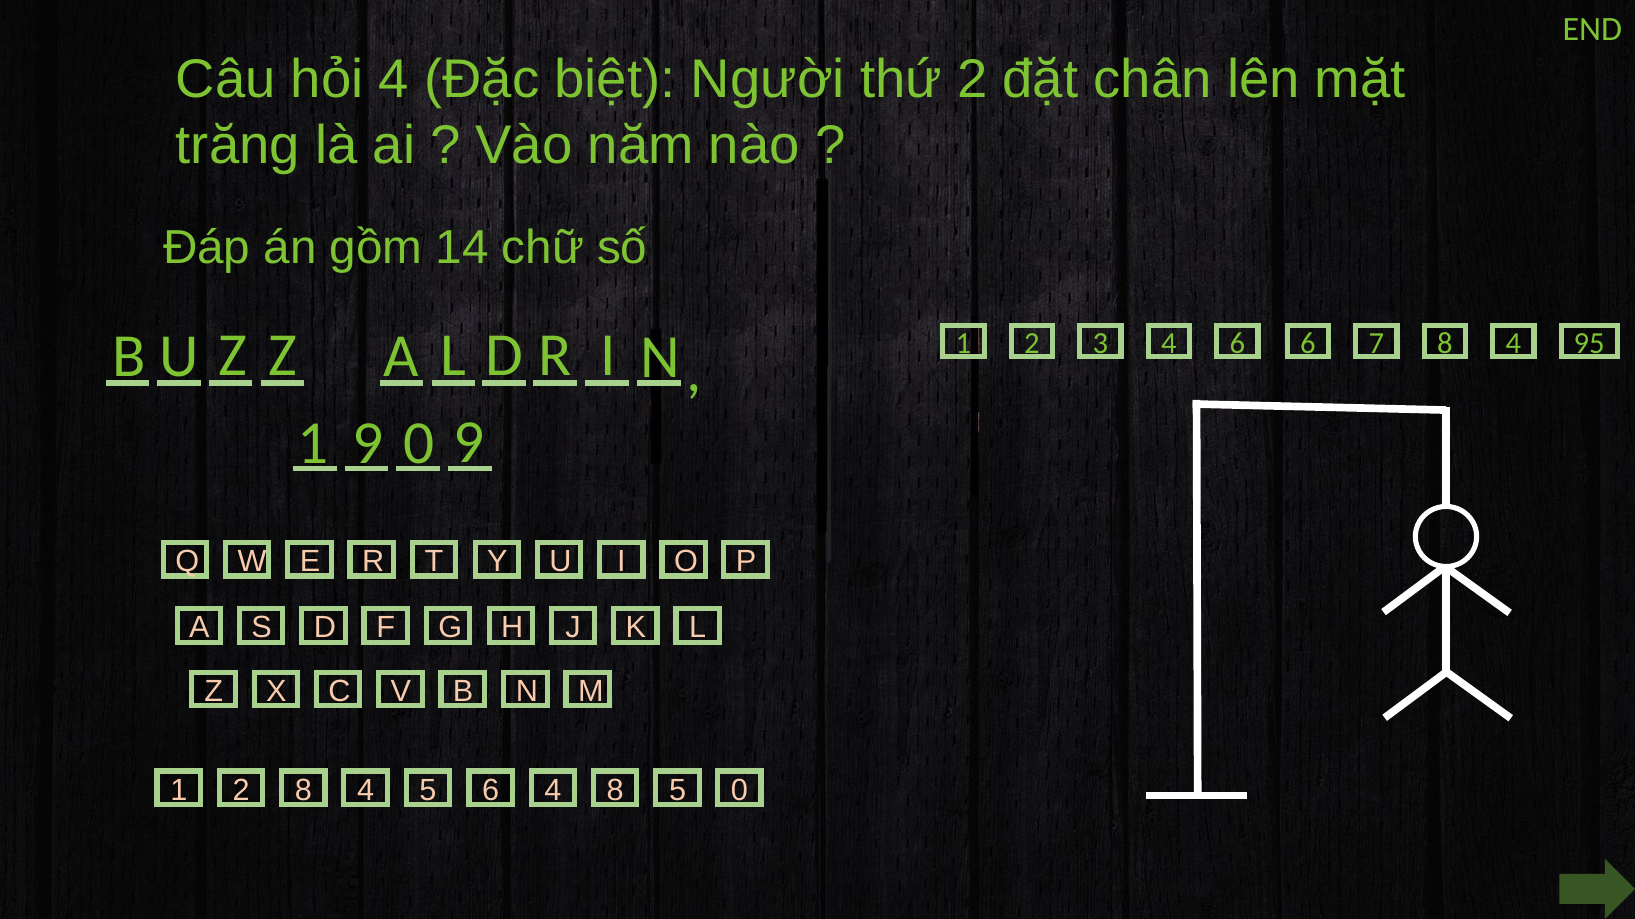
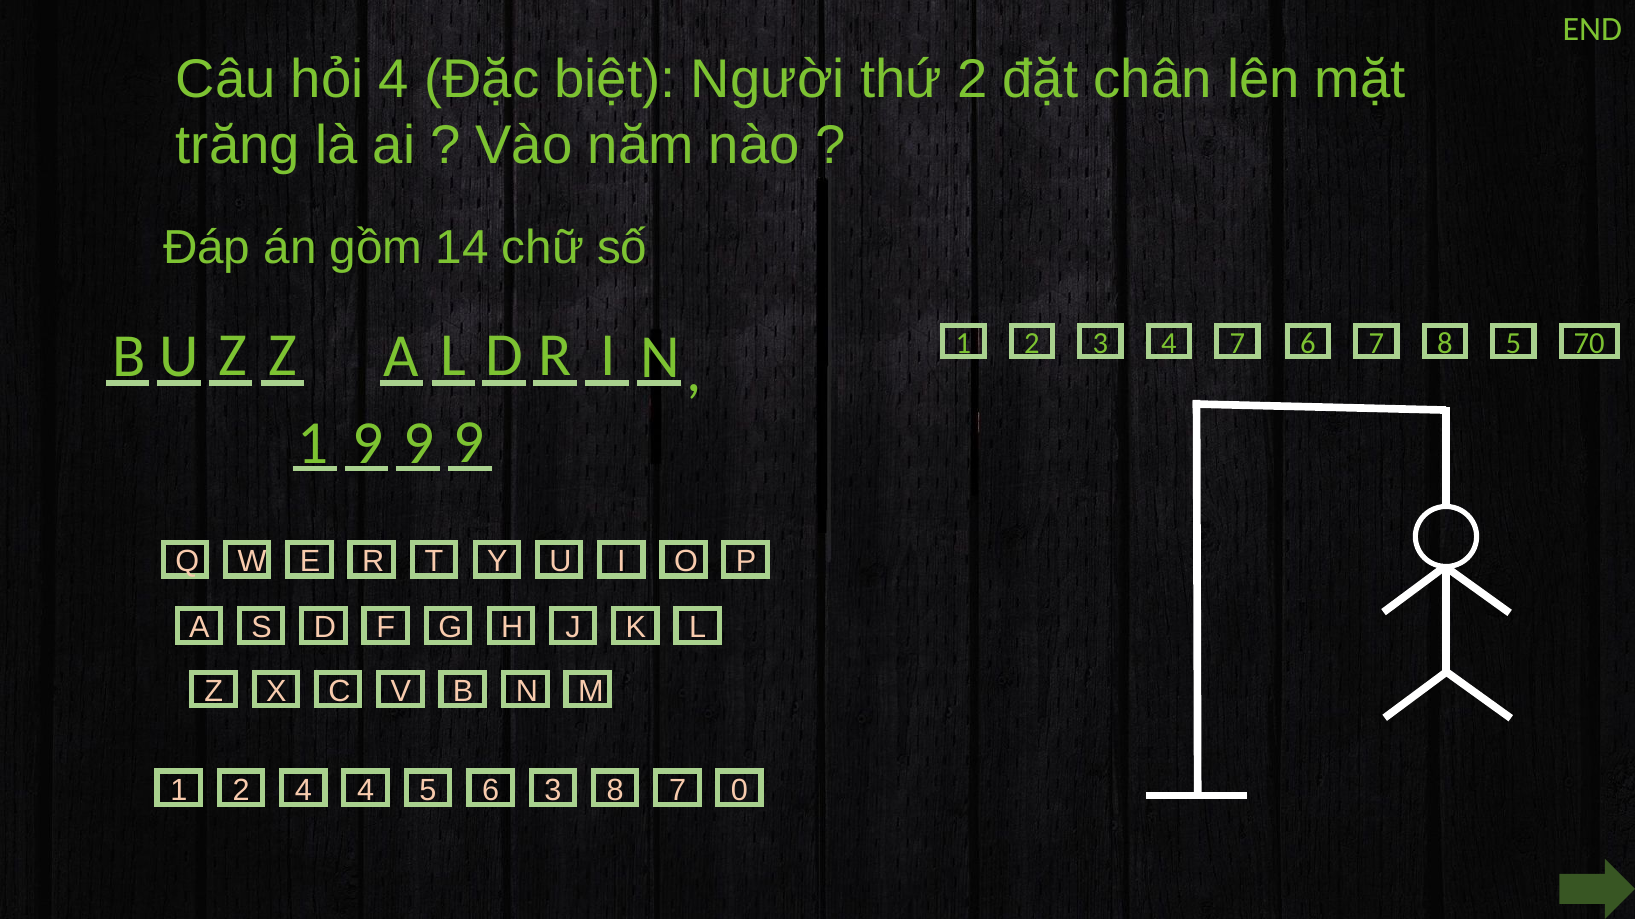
2 6: 6 -> 7 (1237, 343)
4: 4 -> 5 (1513, 343)
95: 95 -> 70 (1589, 343)
1 9 0: 0 -> 9 (419, 443)
2 8: 8 -> 4 (303, 791)
6 4: 4 -> 3 (553, 791)
8 5: 5 -> 7 (678, 791)
